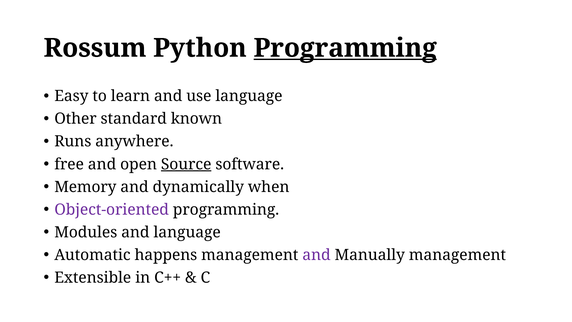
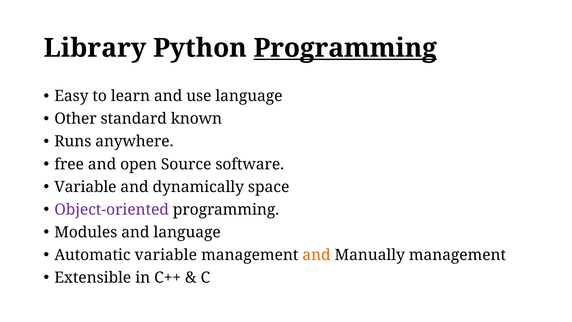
Rossum: Rossum -> Library (95, 48)
Source underline: present -> none (186, 164)
Memory: Memory -> Variable (85, 187)
when: when -> space (269, 187)
Automatic happens: happens -> variable (166, 255)
and colour: purple -> orange (317, 255)
